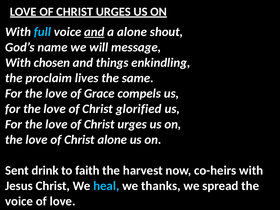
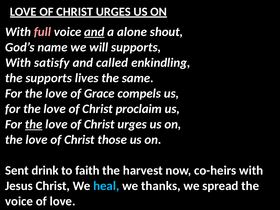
full colour: light blue -> pink (42, 32)
will message: message -> supports (136, 47)
chosen: chosen -> satisfy (52, 63)
things: things -> called (112, 63)
the proclaim: proclaim -> supports (49, 78)
glorified: glorified -> proclaim (139, 109)
the underline: none -> present (34, 124)
Christ alone: alone -> those (112, 140)
